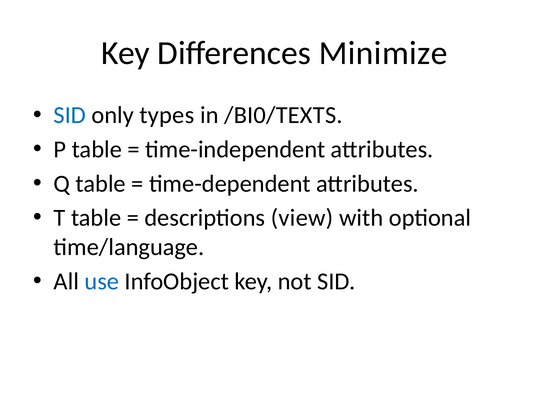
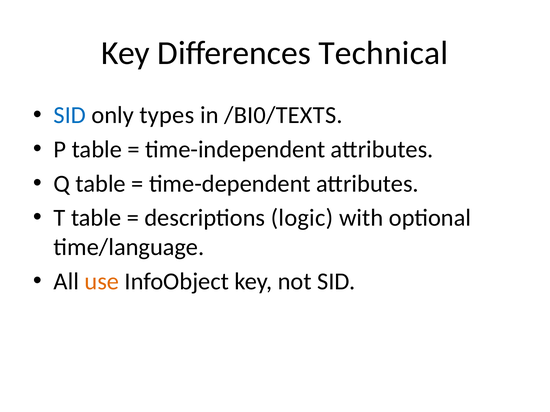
Minimize: Minimize -> Technical (383, 53)
view: view -> logic (302, 218)
use colour: blue -> orange (102, 282)
